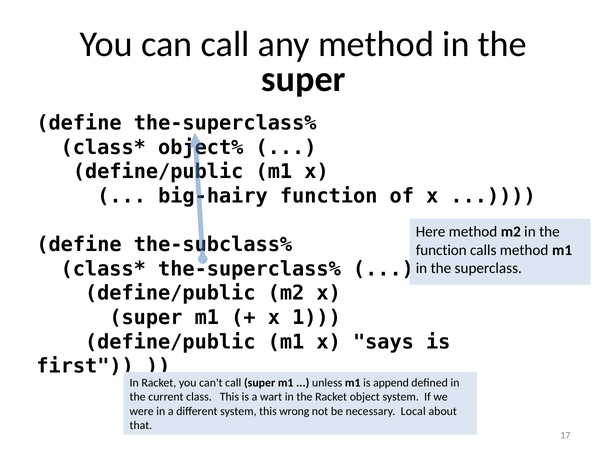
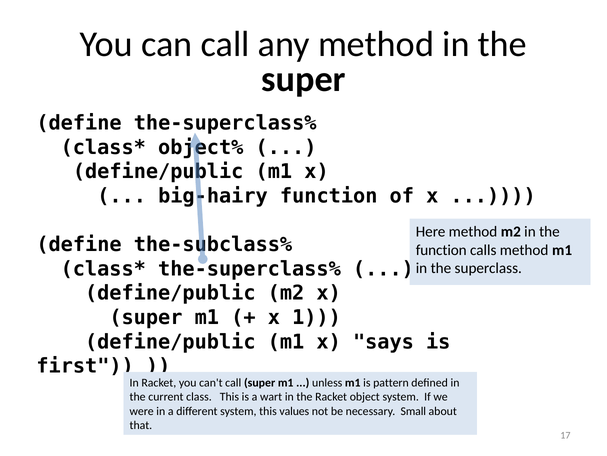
append: append -> pattern (391, 382)
wrong: wrong -> values (294, 411)
Local: Local -> Small (413, 411)
